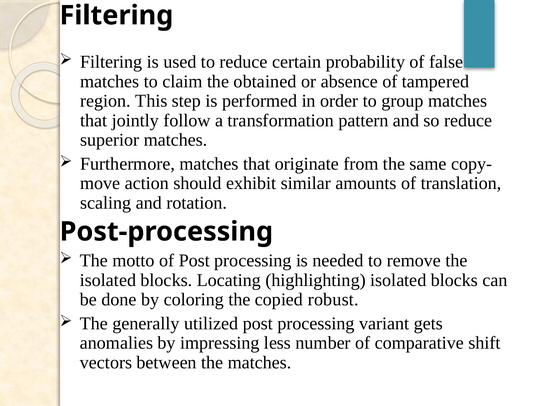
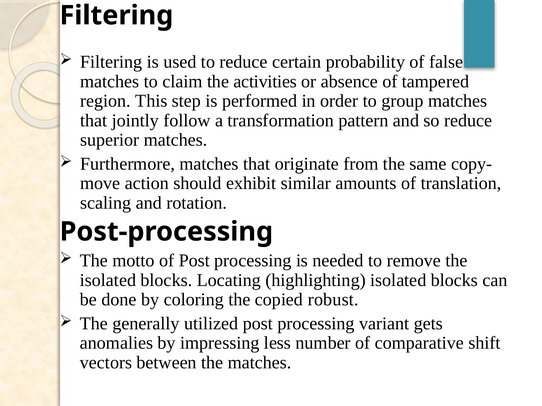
obtained: obtained -> activities (265, 82)
